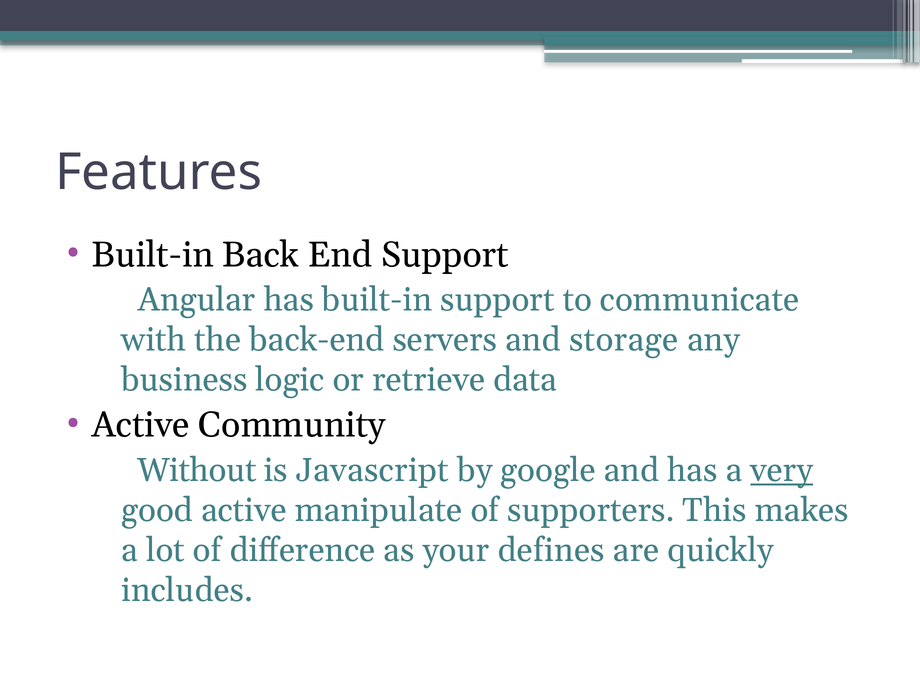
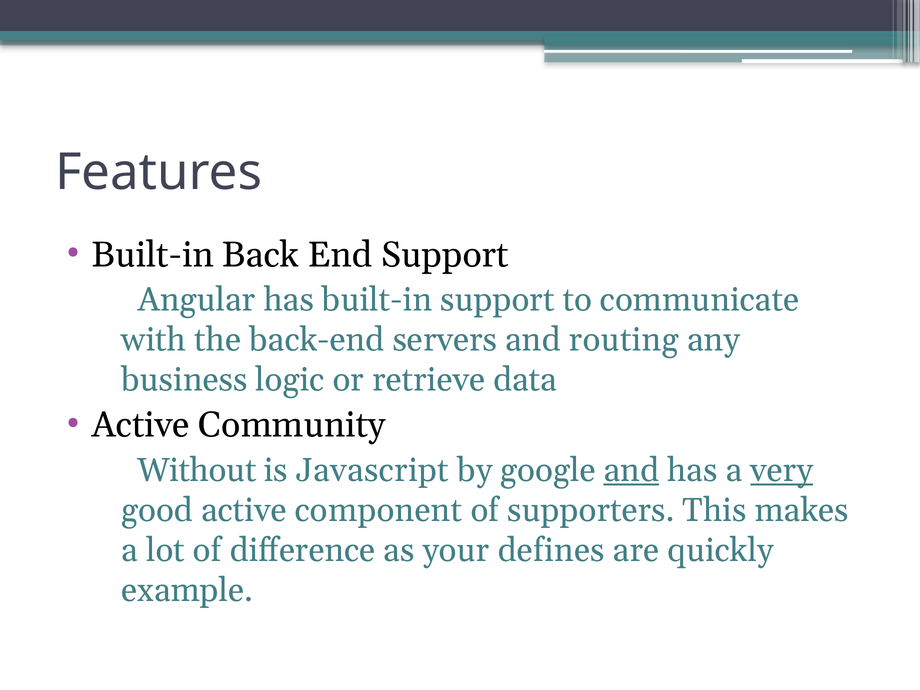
storage: storage -> routing (624, 340)
and underline: none -> present (631, 470)
manipulate: manipulate -> component (378, 510)
includes: includes -> example (187, 590)
